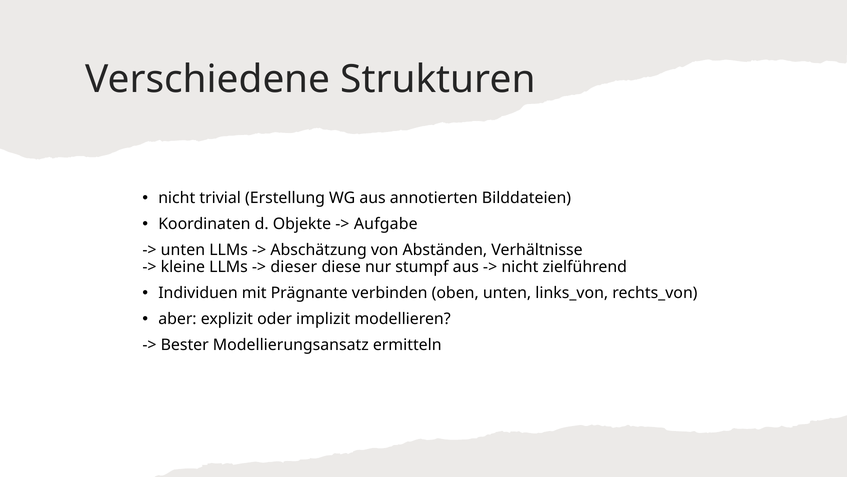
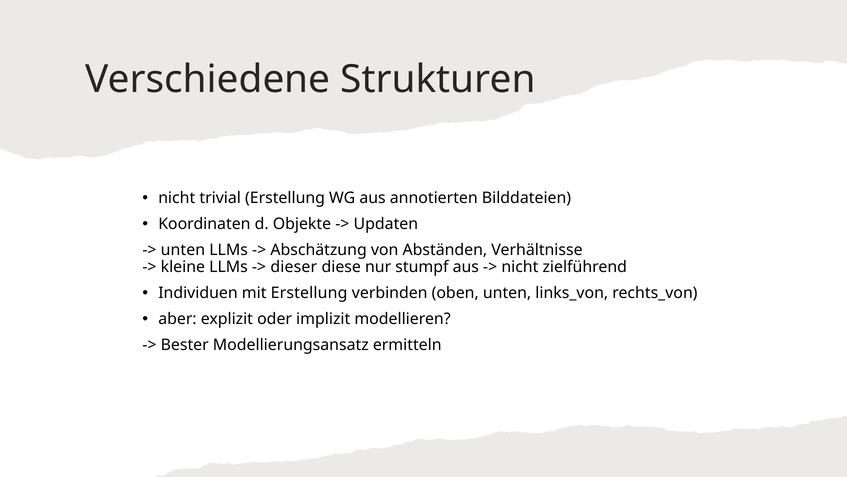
Aufgabe: Aufgabe -> Updaten (386, 224)
mit Prägnante: Prägnante -> Erstellung (309, 293)
